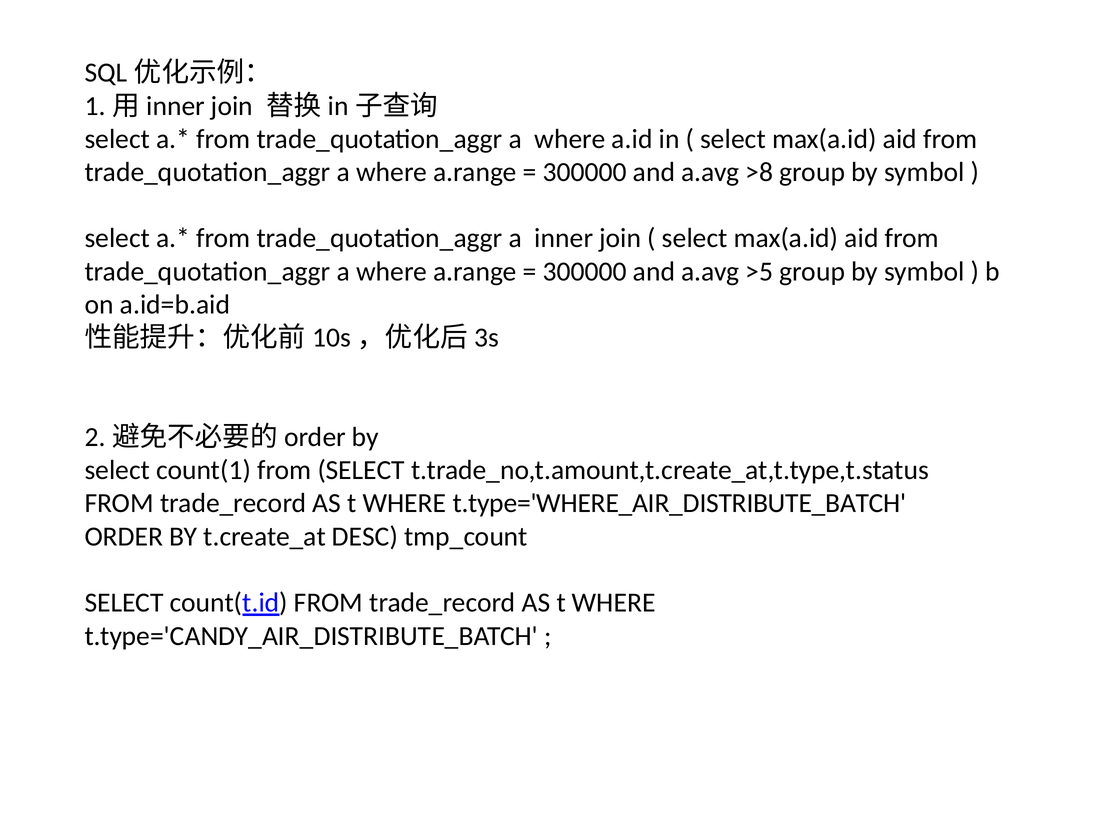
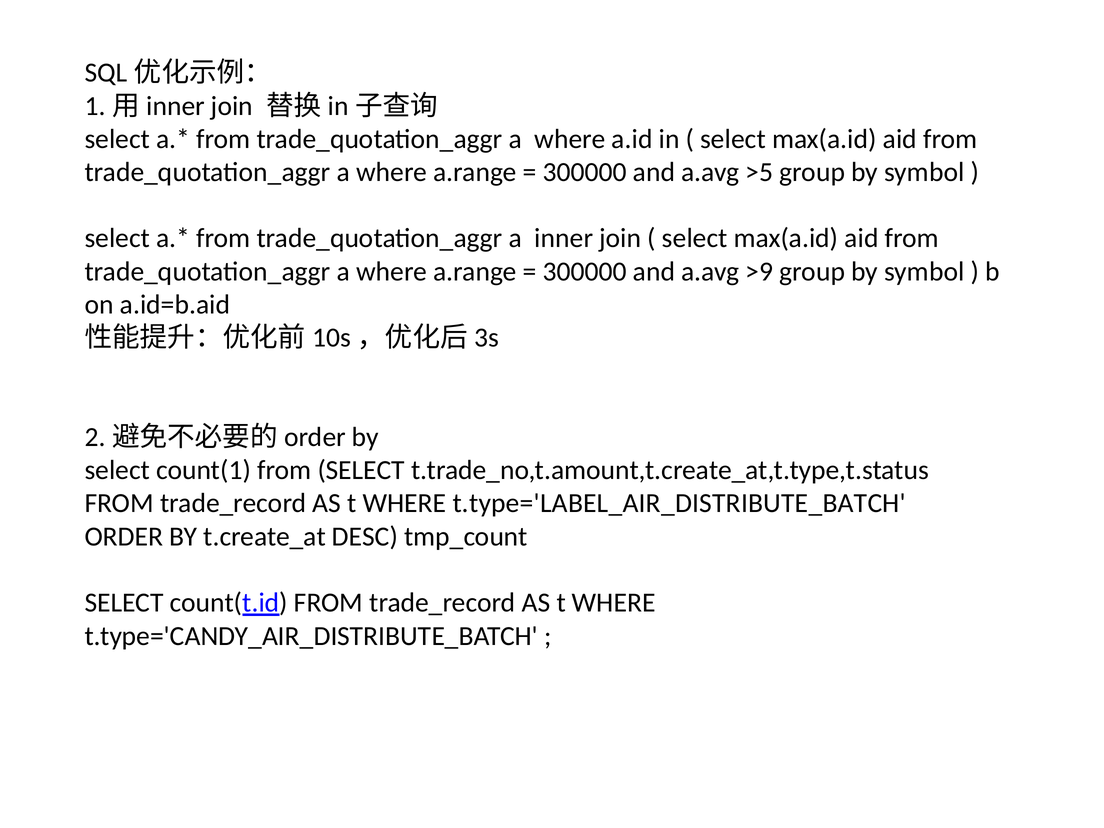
>8: >8 -> >5 (759, 172)
>5: >5 -> >9 (759, 271)
t.type='WHERE_AIR_DISTRIBUTE_BATCH: t.type='WHERE_AIR_DISTRIBUTE_BATCH -> t.type='LABEL_AIR_DISTRIBUTE_BATCH (679, 503)
